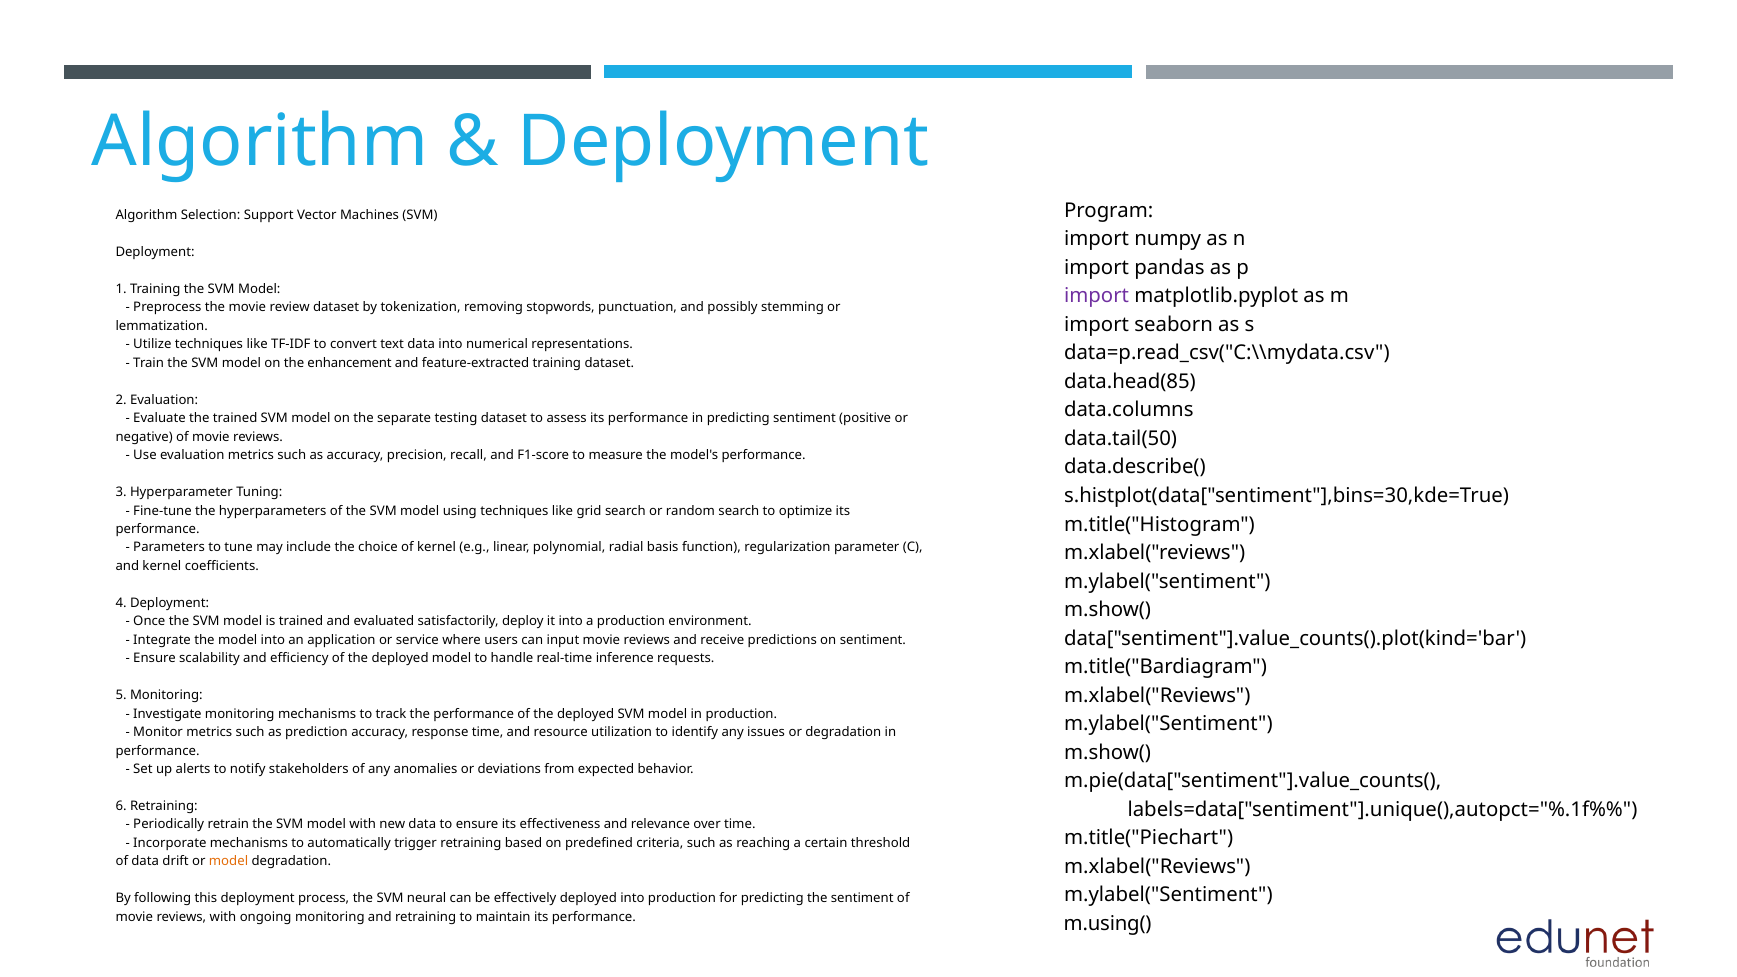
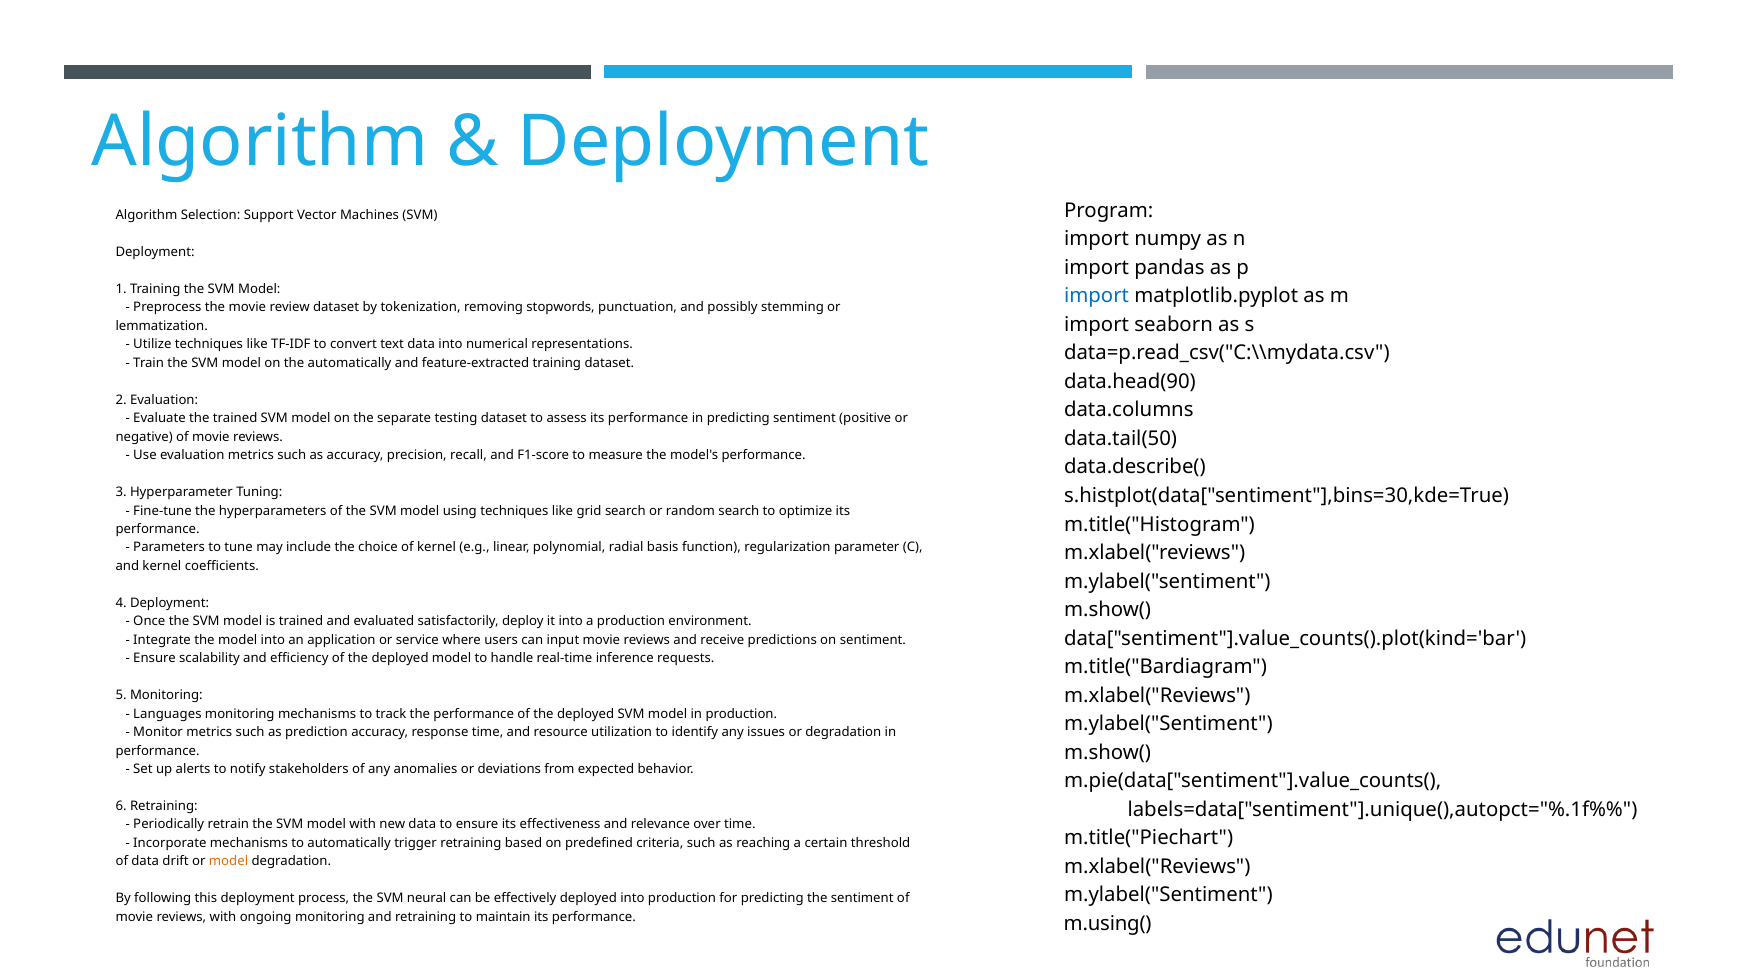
import colour: purple -> blue (1097, 296)
the enhancement: enhancement -> automatically (350, 363)
data.head(85: data.head(85 -> data.head(90 (1130, 382)
Investigate: Investigate -> Languages (167, 714)
